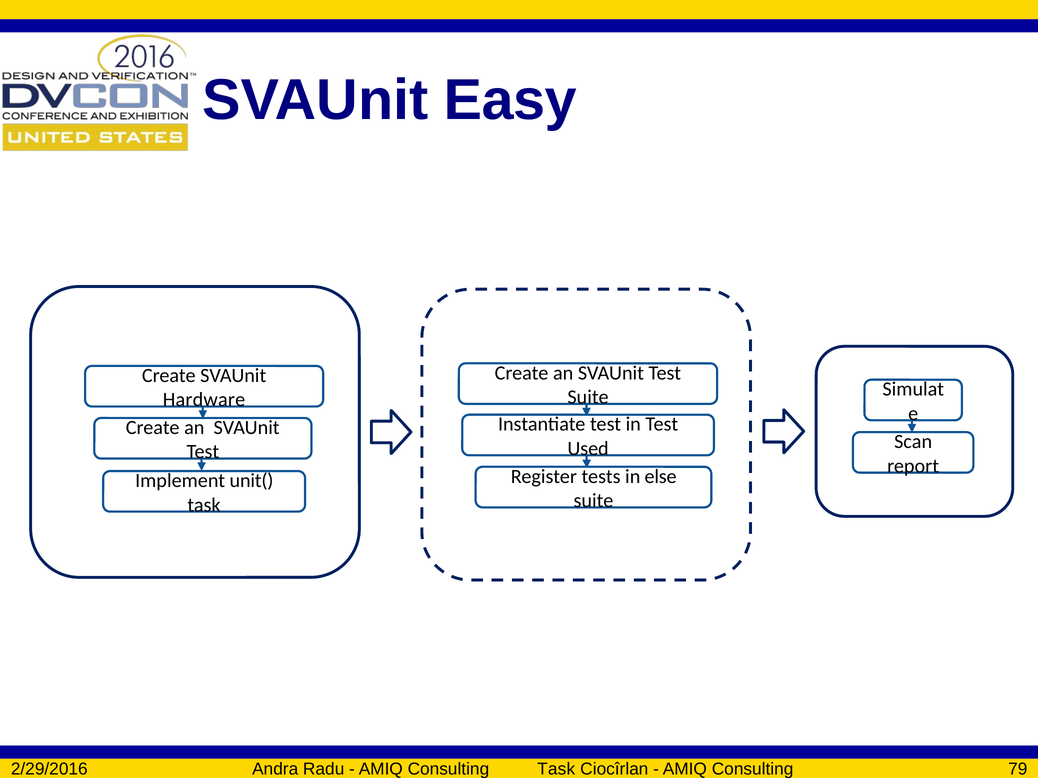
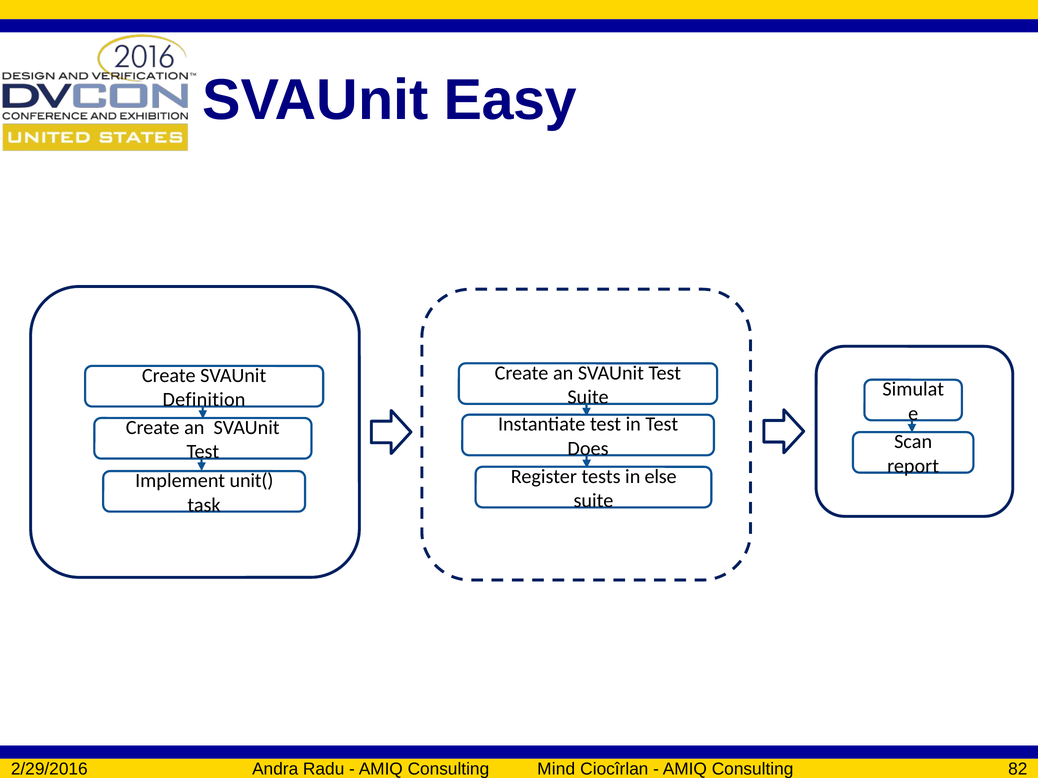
Hardware: Hardware -> Definition (204, 400)
Used: Used -> Does (588, 449)
Consulting Task: Task -> Mind (556, 769)
79: 79 -> 82 (1018, 769)
